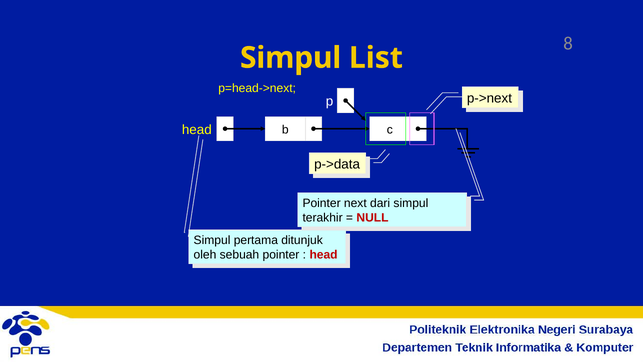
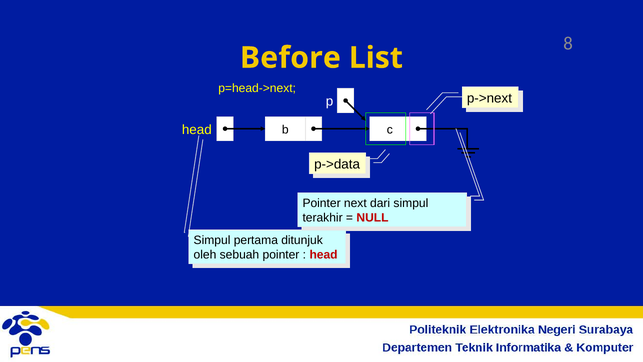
Simpul: Simpul -> Before (290, 58)
